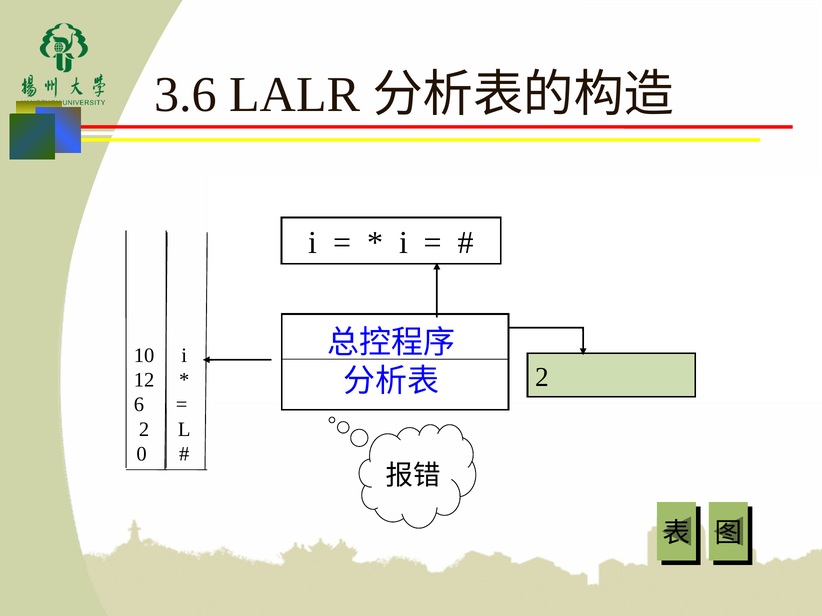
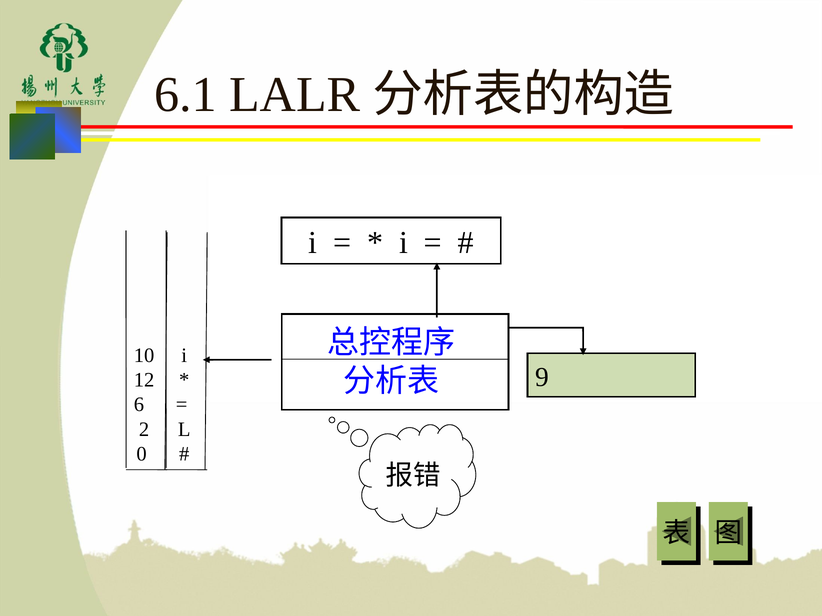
3.6: 3.6 -> 6.1 (185, 95)
2: 2 -> 9 (542, 377)
